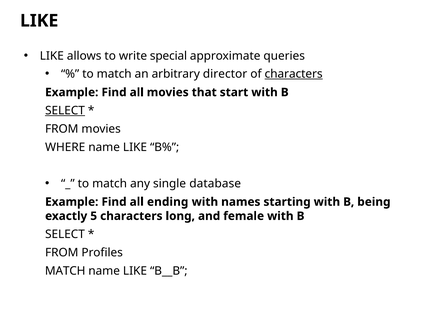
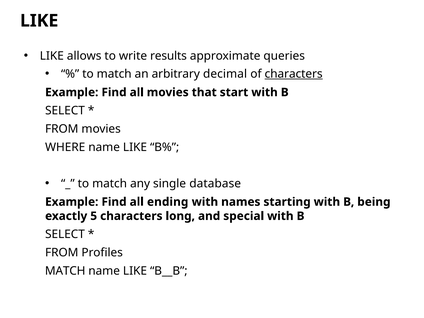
special: special -> results (168, 56)
director: director -> decimal (225, 74)
SELECT underline: present -> none (65, 111)
female: female -> special (244, 216)
